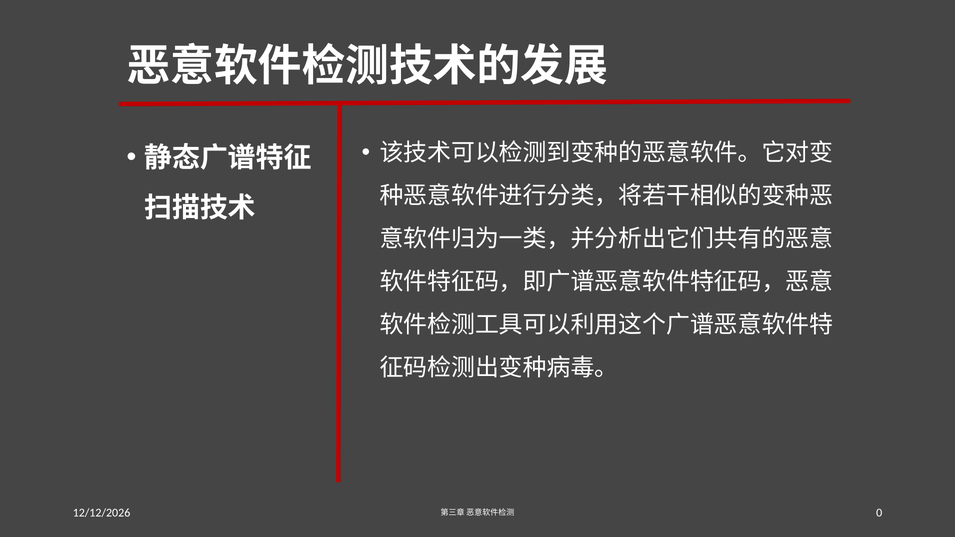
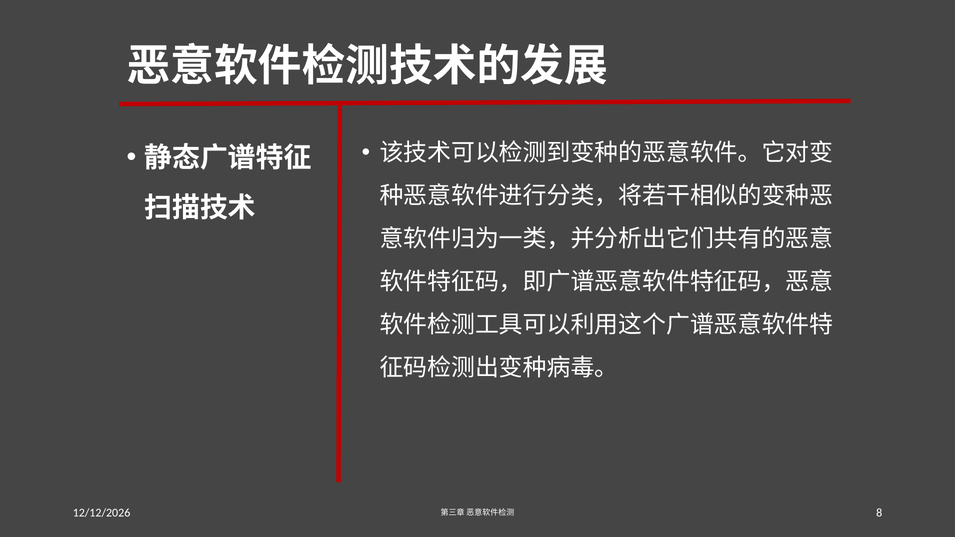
0: 0 -> 8 (879, 513)
